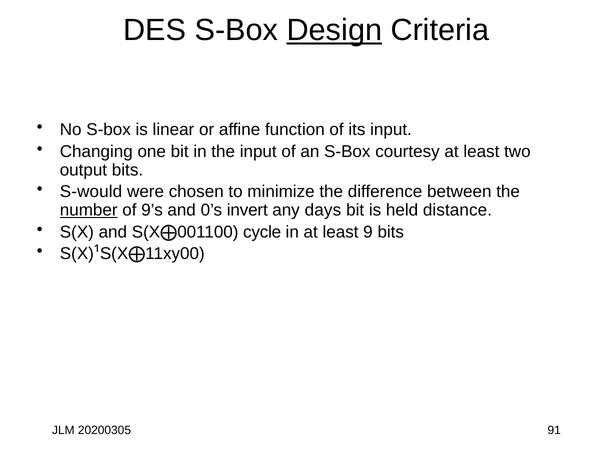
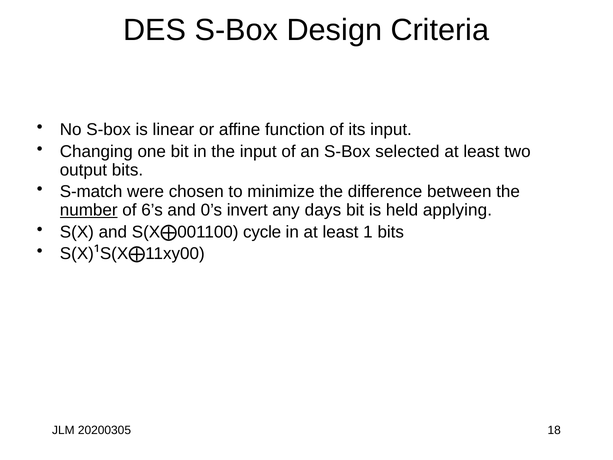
Design underline: present -> none (334, 30)
courtesy: courtesy -> selected (407, 151)
S-would: S-would -> S-match (91, 192)
9’s: 9’s -> 6’s (152, 210)
distance: distance -> applying (457, 210)
9: 9 -> 1 (368, 232)
91: 91 -> 18 (554, 430)
